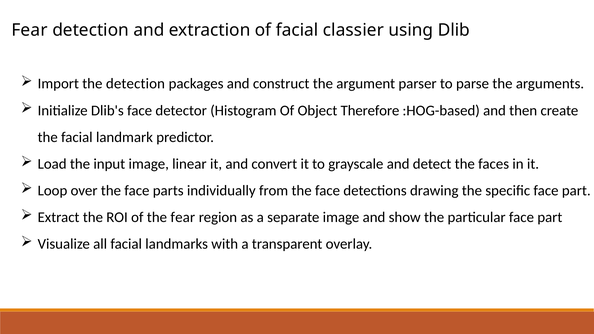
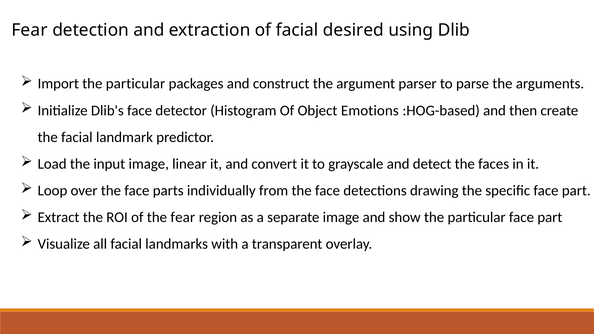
classier: classier -> desired (353, 30)
Import the detection: detection -> particular (135, 84)
Therefore: Therefore -> Emotions (370, 111)
